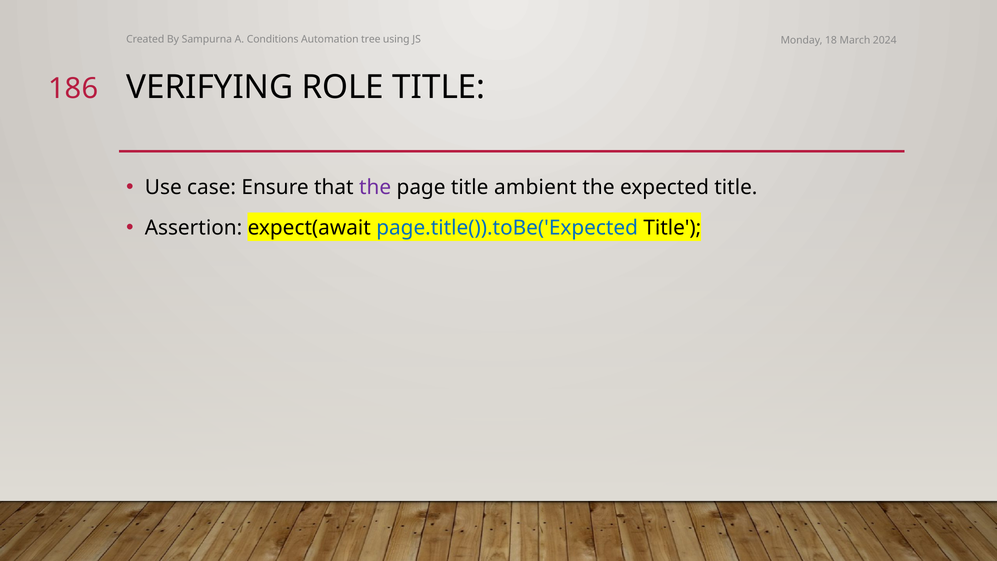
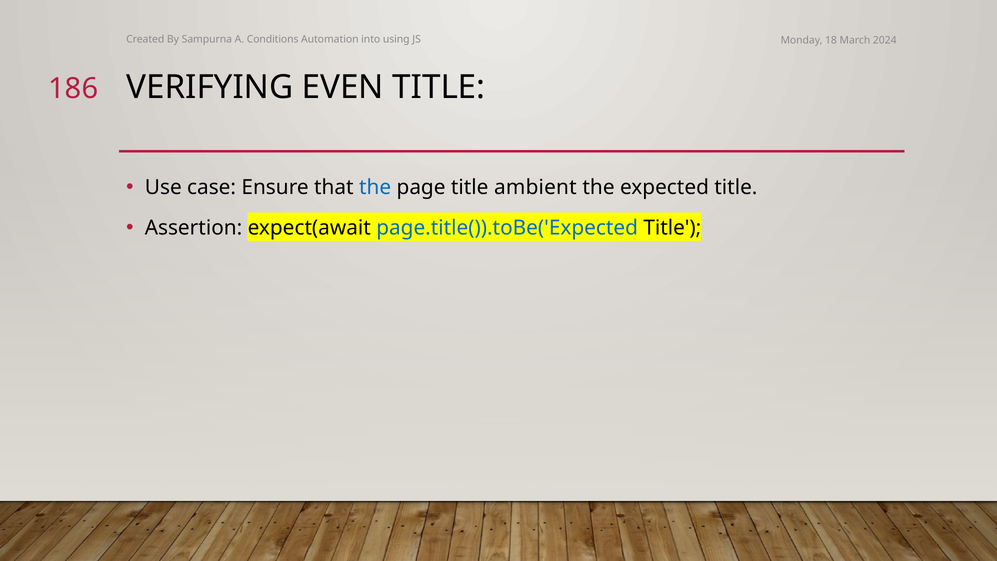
tree: tree -> into (371, 39)
ROLE: ROLE -> EVEN (343, 87)
the colour: purple -> blue (375, 187)
